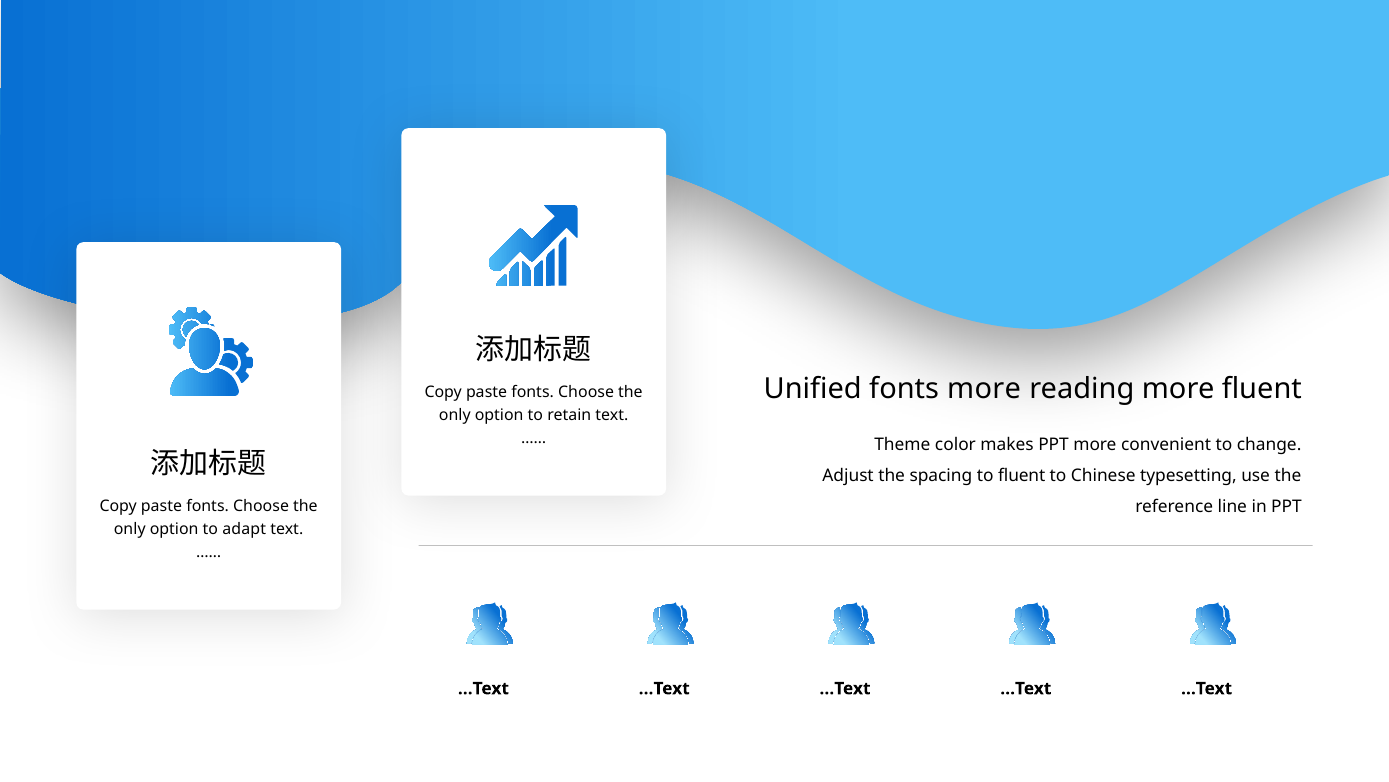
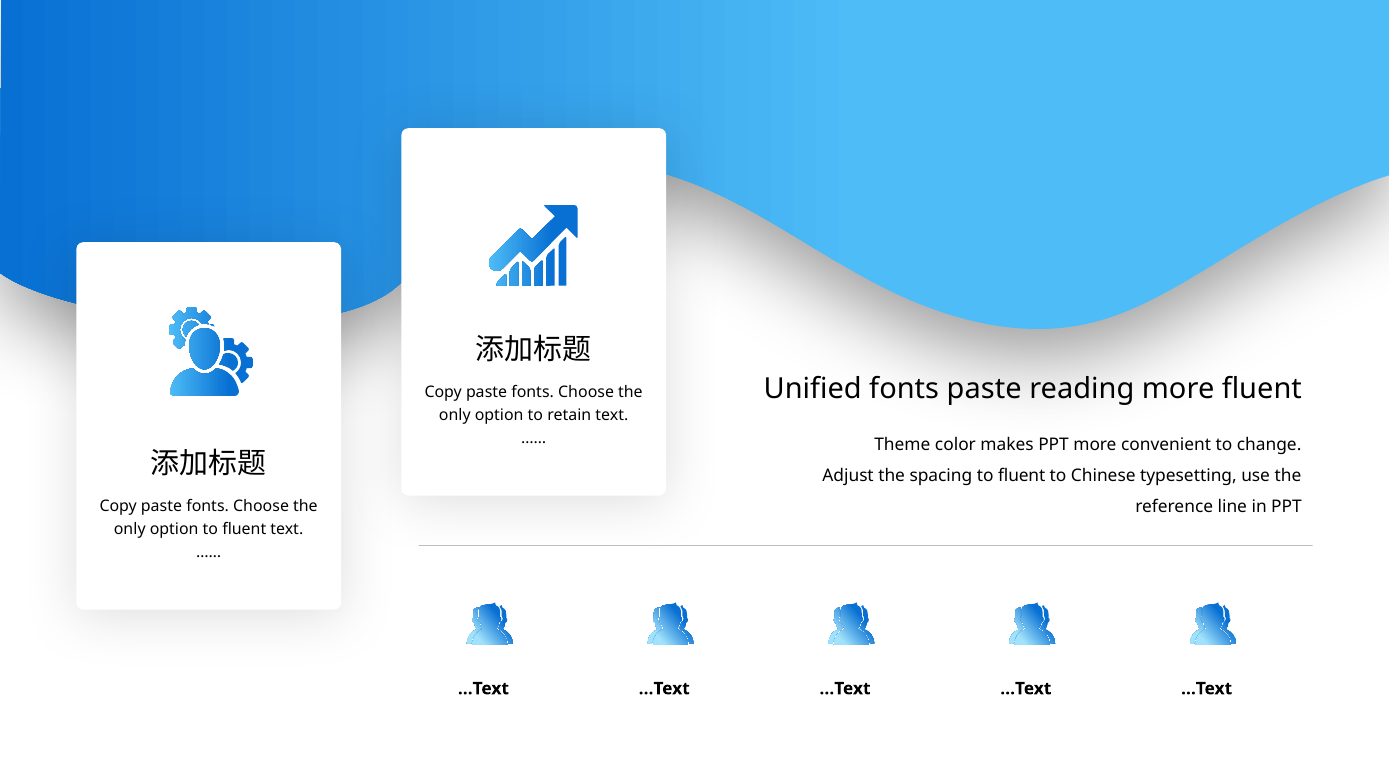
fonts more: more -> paste (984, 389)
option to adapt: adapt -> fluent (244, 529)
